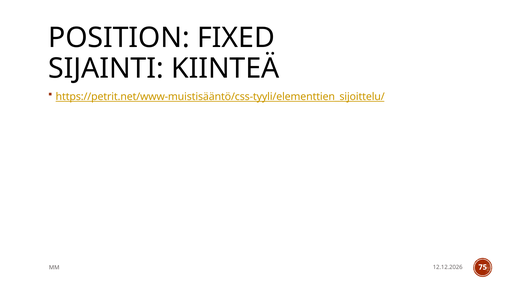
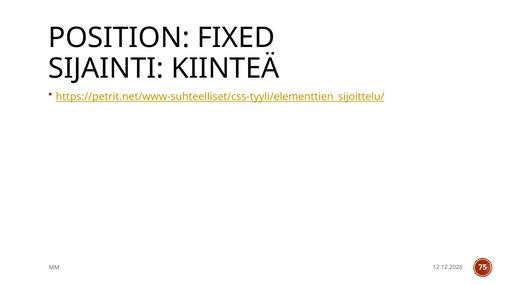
https://petrit.net/www-muistisääntö/css-tyyli/elementtien_sijoittelu/: https://petrit.net/www-muistisääntö/css-tyyli/elementtien_sijoittelu/ -> https://petrit.net/www-suhteelliset/css-tyyli/elementtien_sijoittelu/ (220, 97)
